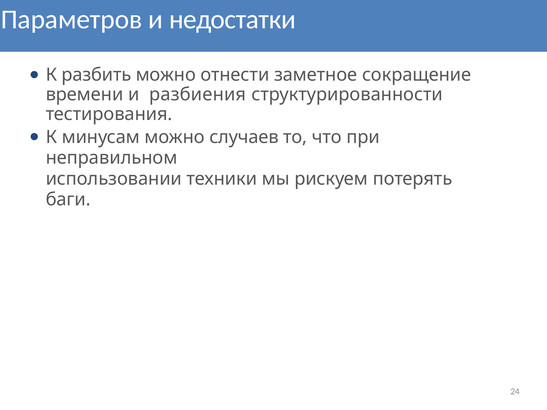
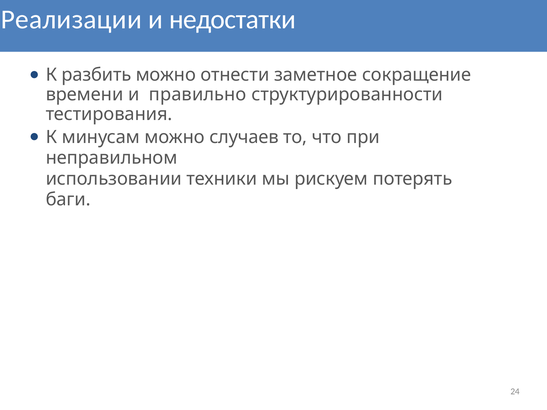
Параметров: Параметров -> Реализации (71, 19)
разбиения: разбиения -> правильно (198, 95)
